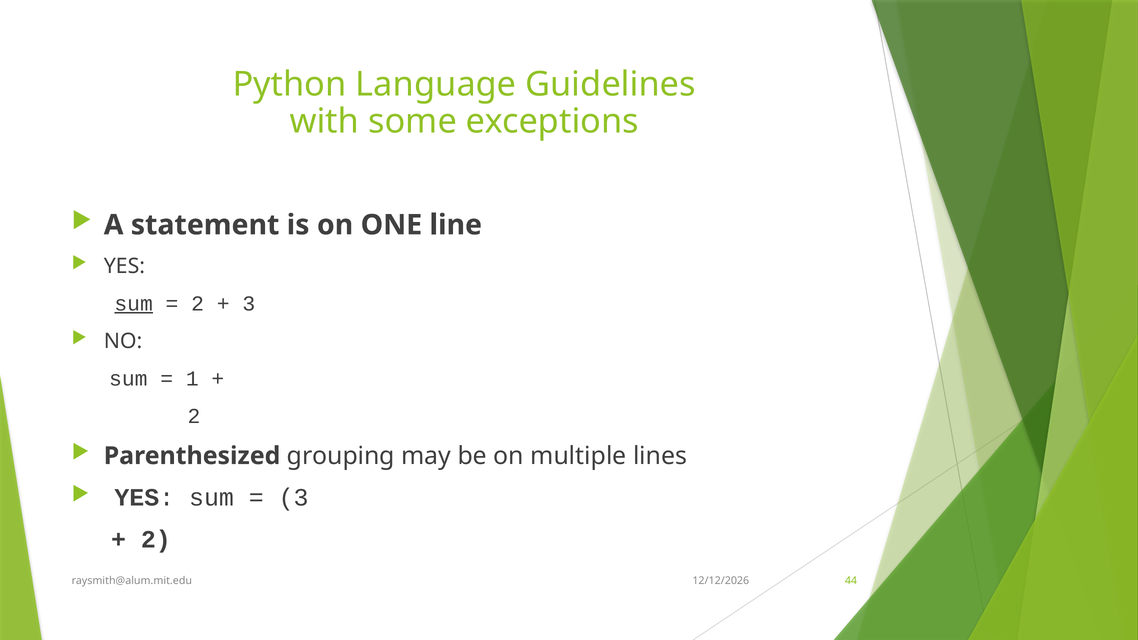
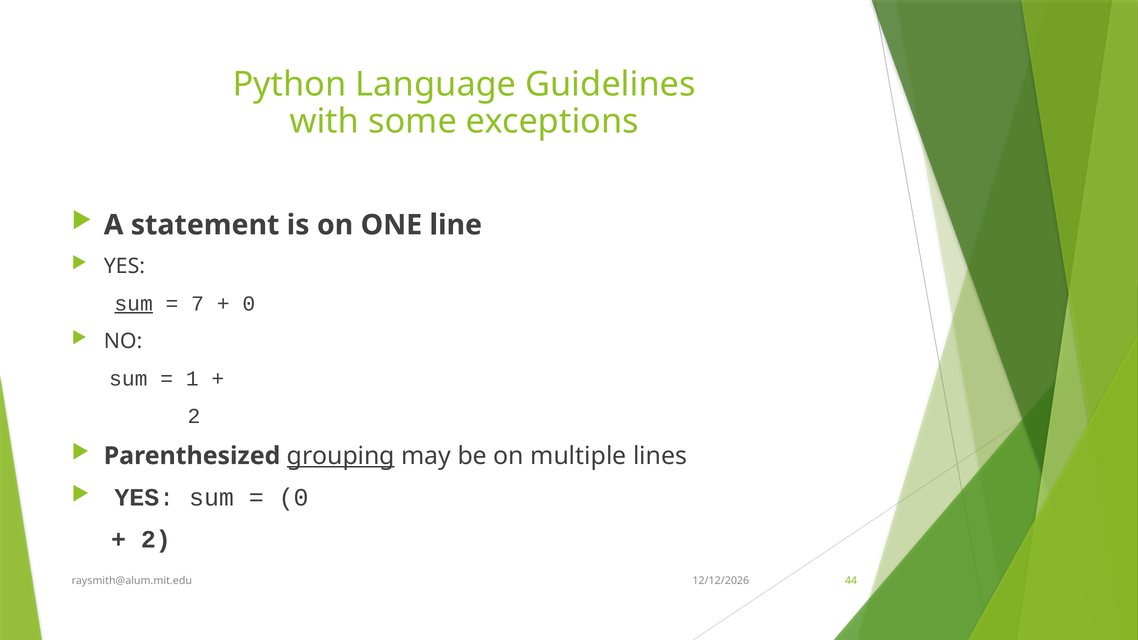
2: 2 -> 7 (198, 304)
3: 3 -> 0 (249, 304)
grouping underline: none -> present (341, 456)
3: 3 -> 0 (294, 498)
